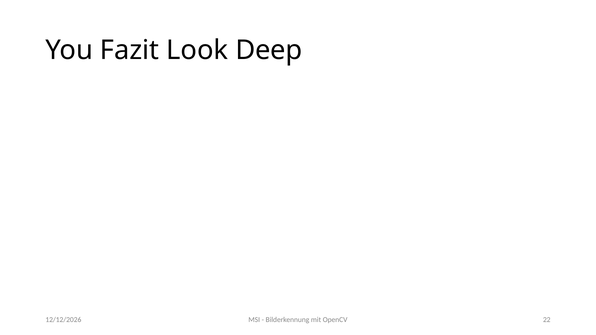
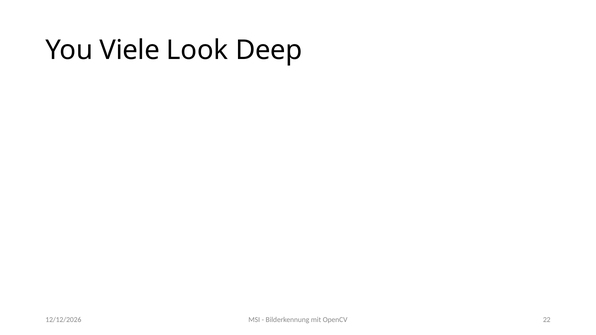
Fazit: Fazit -> Viele (130, 50)
